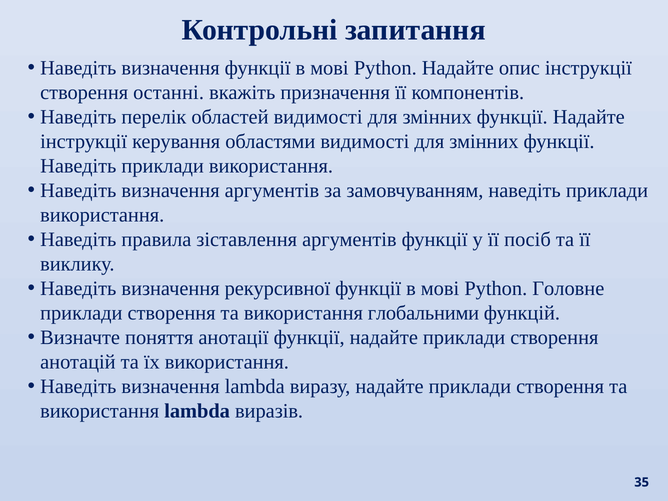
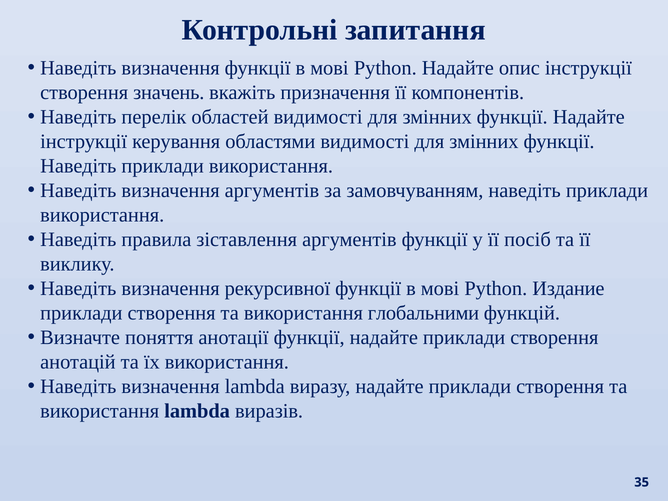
останні: останні -> значень (169, 93)
Головне: Головне -> Издание (568, 289)
